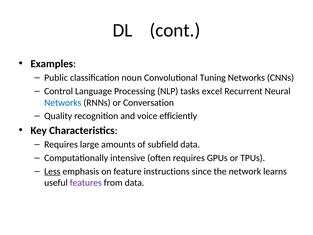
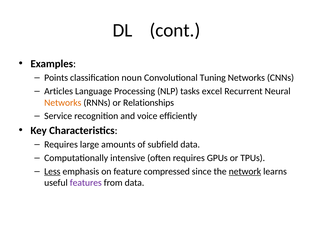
Public: Public -> Points (56, 78)
Control: Control -> Articles (59, 91)
Networks colour: blue -> orange (63, 103)
Conversation: Conversation -> Relationships (149, 103)
Quality: Quality -> Service (58, 116)
instructions: instructions -> compressed (167, 171)
network underline: none -> present (245, 171)
